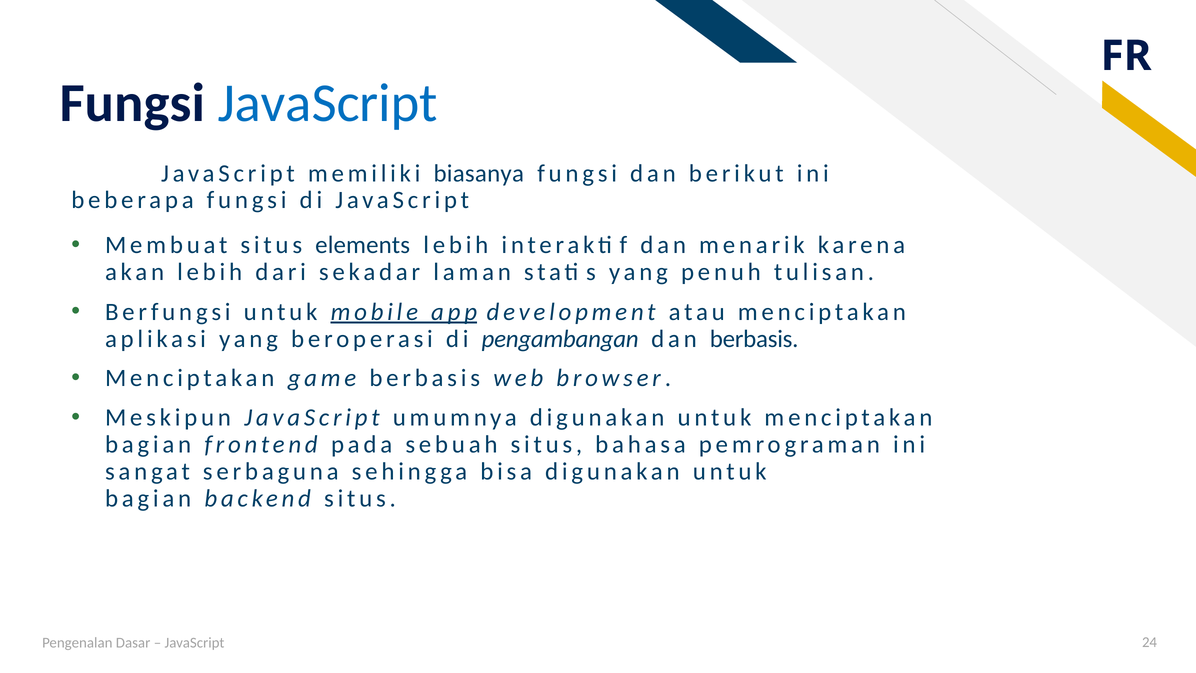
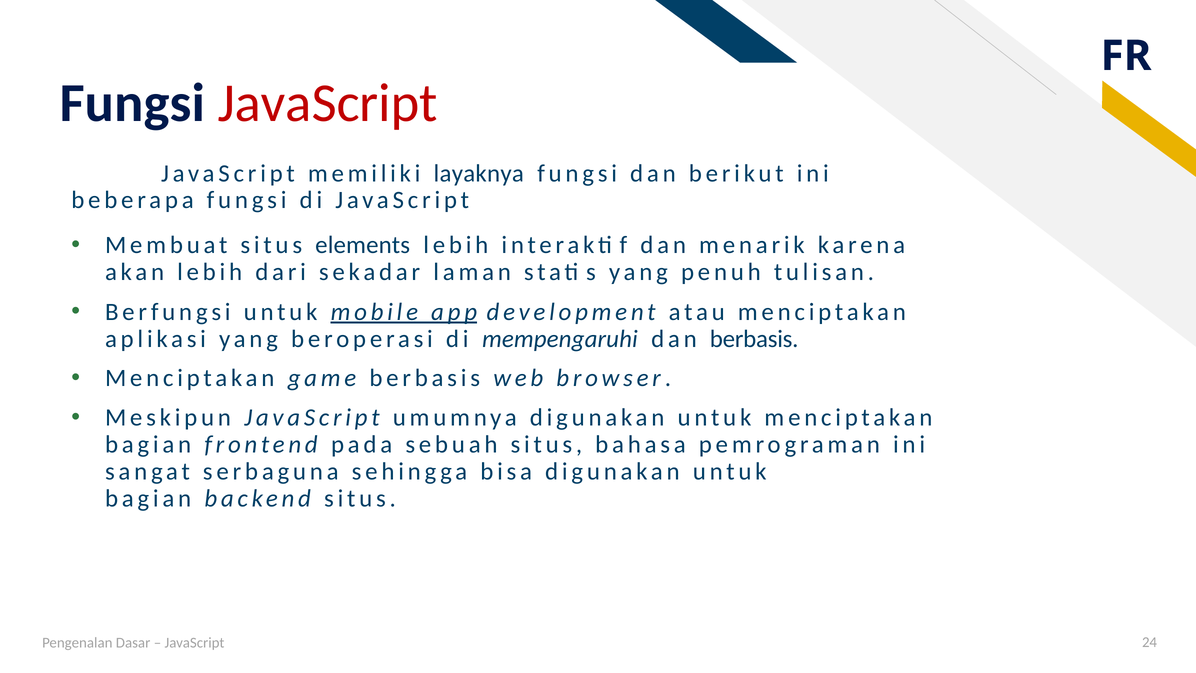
JavaScript colour: blue -> red (328, 103)
biasanya: biasanya -> layaknya (479, 173)
pengambangan: pengambangan -> mempengaruhi (560, 339)
